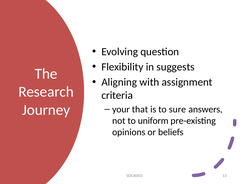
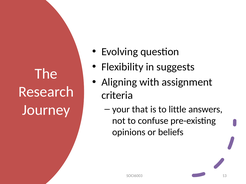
sure: sure -> little (177, 110)
uniform: uniform -> confuse (153, 121)
